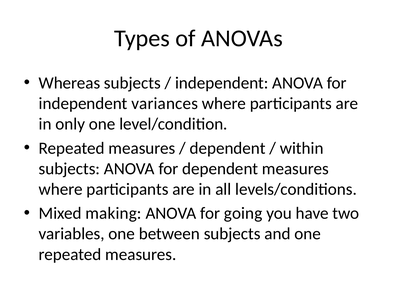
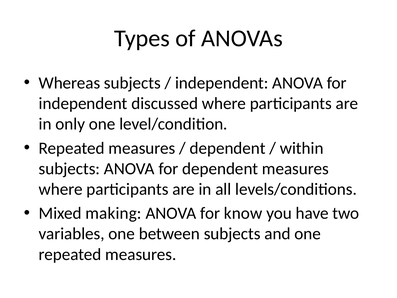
variances: variances -> discussed (165, 103)
going: going -> know (243, 213)
